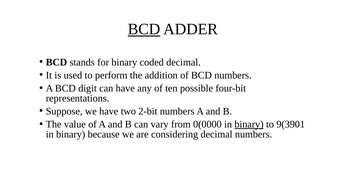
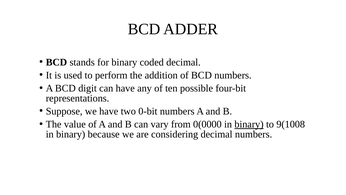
BCD underline: present -> none (144, 29)
2-bit: 2-bit -> 0-bit (148, 111)
9(3901: 9(3901 -> 9(1008 (291, 124)
